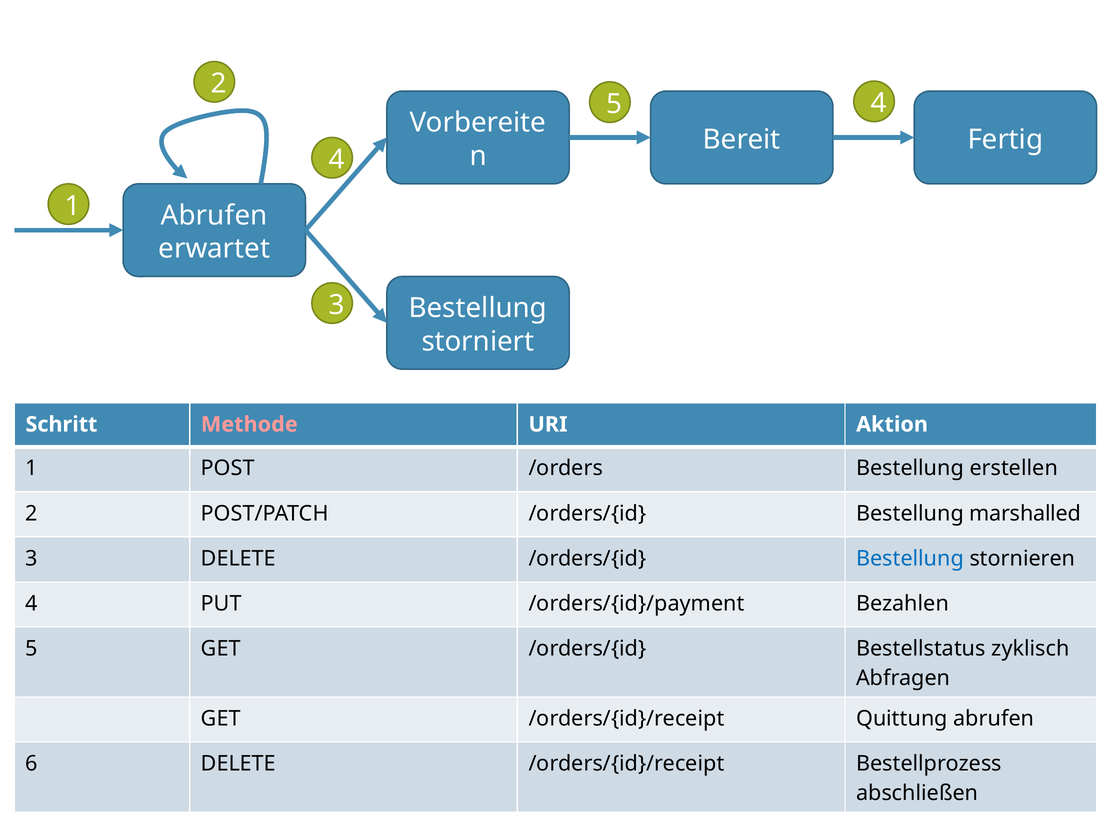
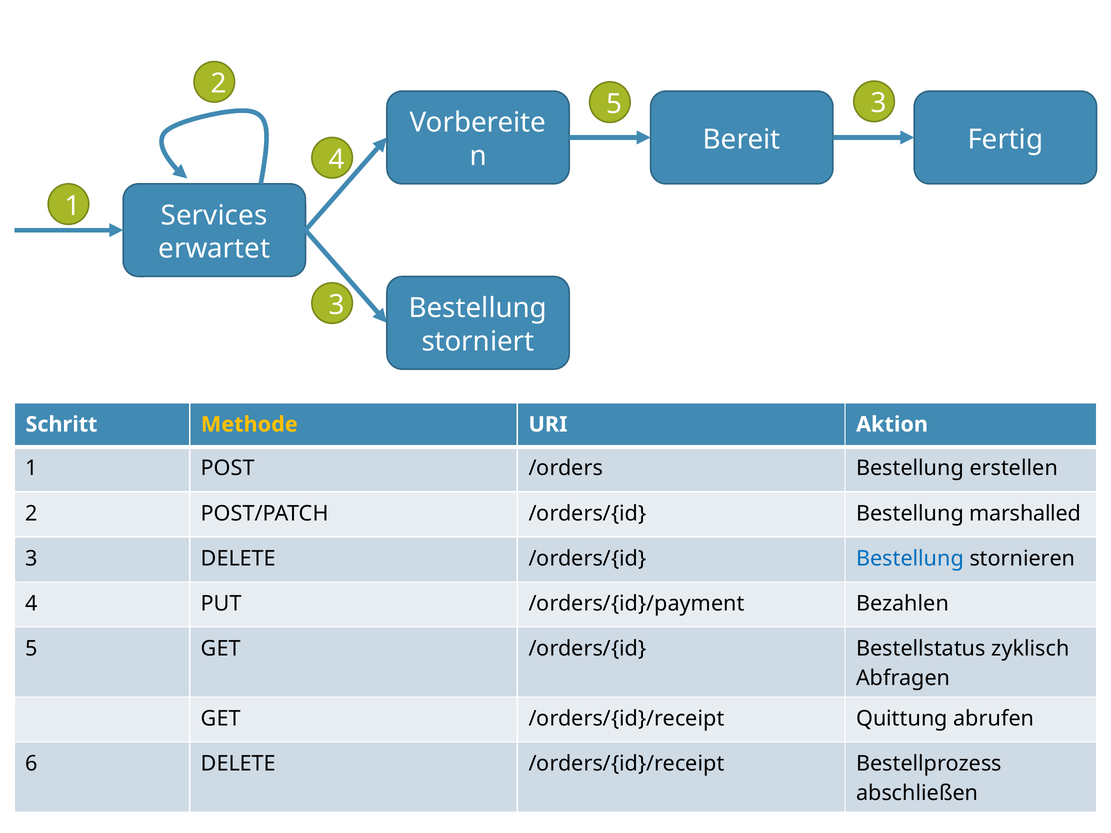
5 4: 4 -> 3 (879, 103)
Abrufen: Abrufen -> Services (214, 215)
Methode colour: pink -> yellow (249, 425)
